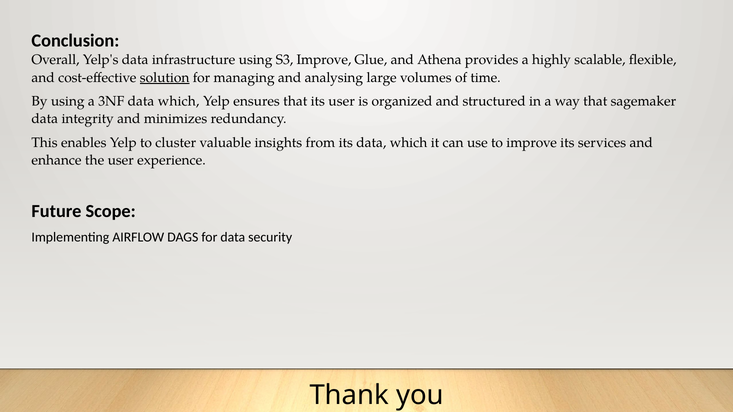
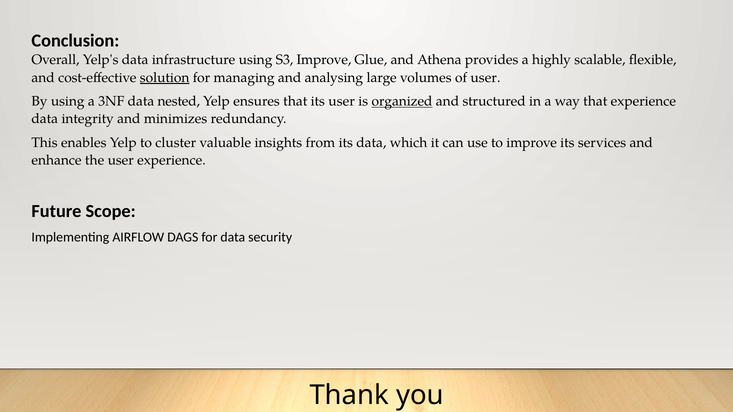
of time: time -> user (485, 78)
3NF data which: which -> nested (179, 101)
organized underline: none -> present (402, 101)
that sagemaker: sagemaker -> experience (643, 101)
